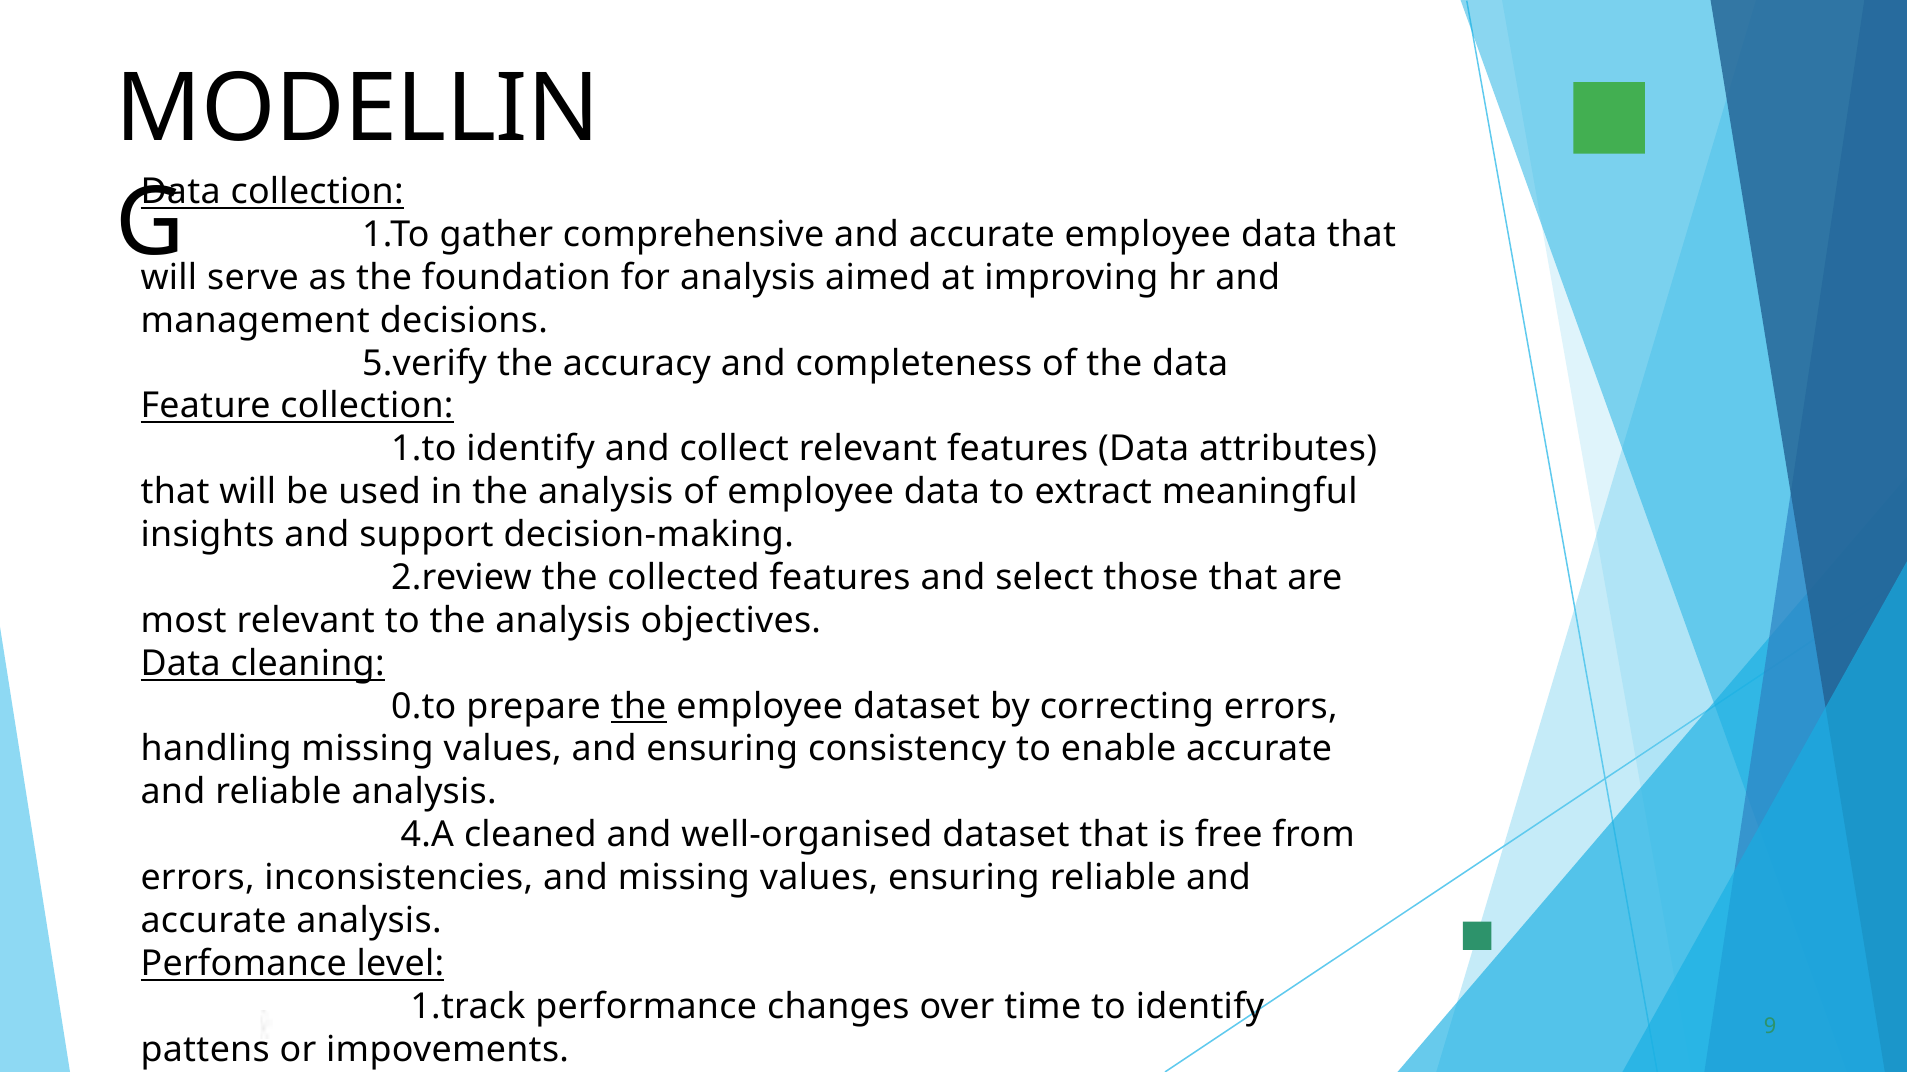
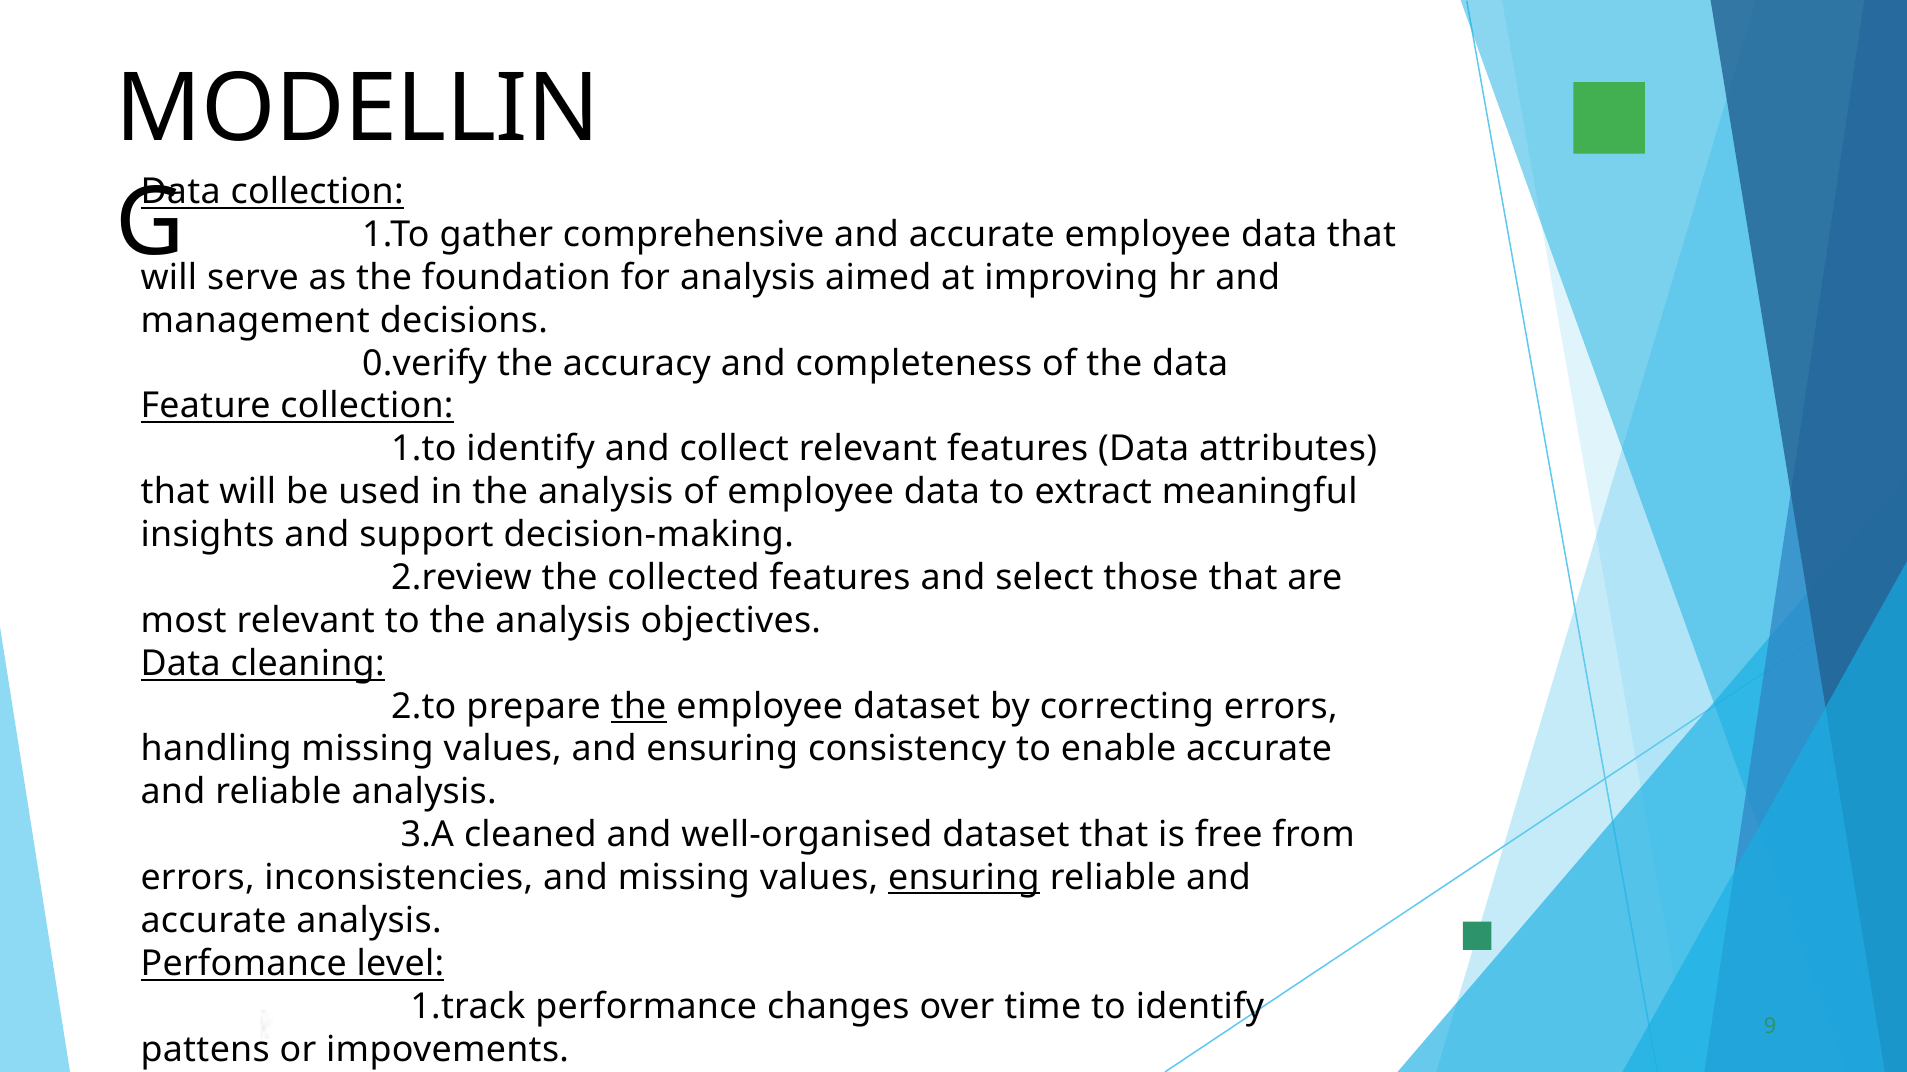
5.verify: 5.verify -> 0.verify (425, 363)
0.to: 0.to -> 2.to (424, 707)
4.A: 4.A -> 3.A (427, 835)
ensuring underline: none -> present (964, 878)
